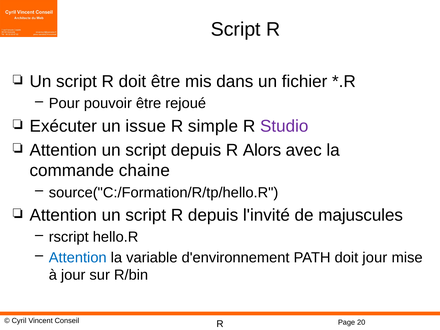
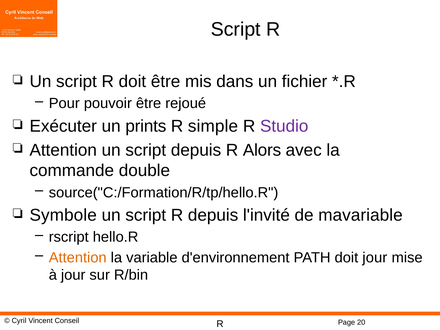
issue: issue -> prints (146, 126)
chaine: chaine -> double (144, 171)
Attention: Attention -> Symbole (63, 215)
majuscules: majuscules -> mavariable (360, 215)
Attention colour: blue -> orange (78, 258)
